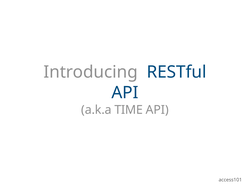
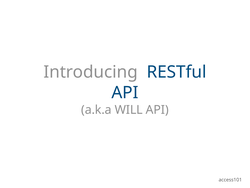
TIME: TIME -> WILL (129, 110)
